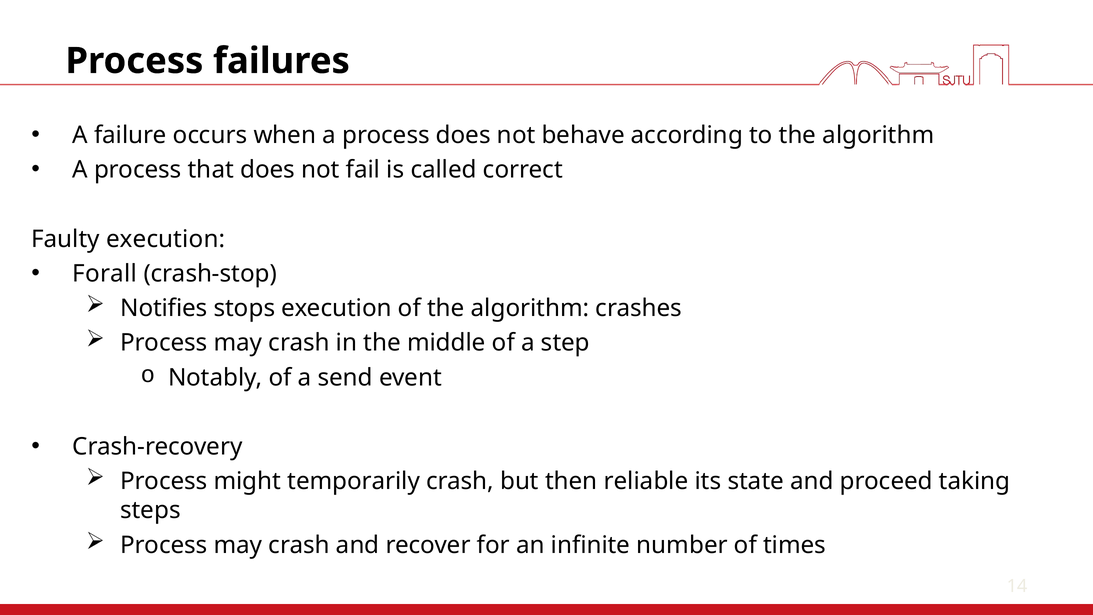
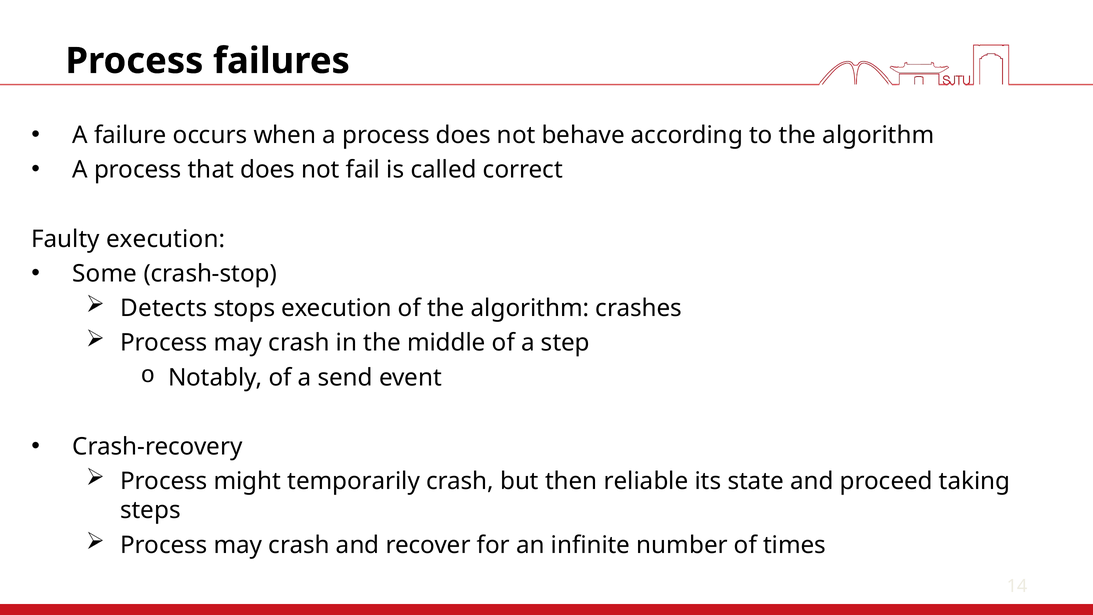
Forall: Forall -> Some (105, 274)
Notifies: Notifies -> Detects (164, 308)
